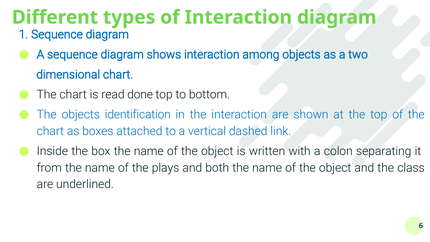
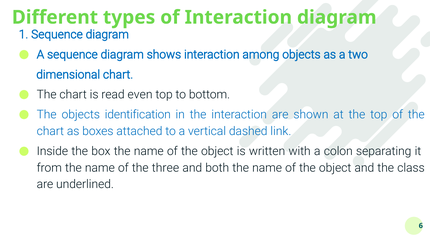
done: done -> even (140, 95)
plays: plays -> three (165, 168)
